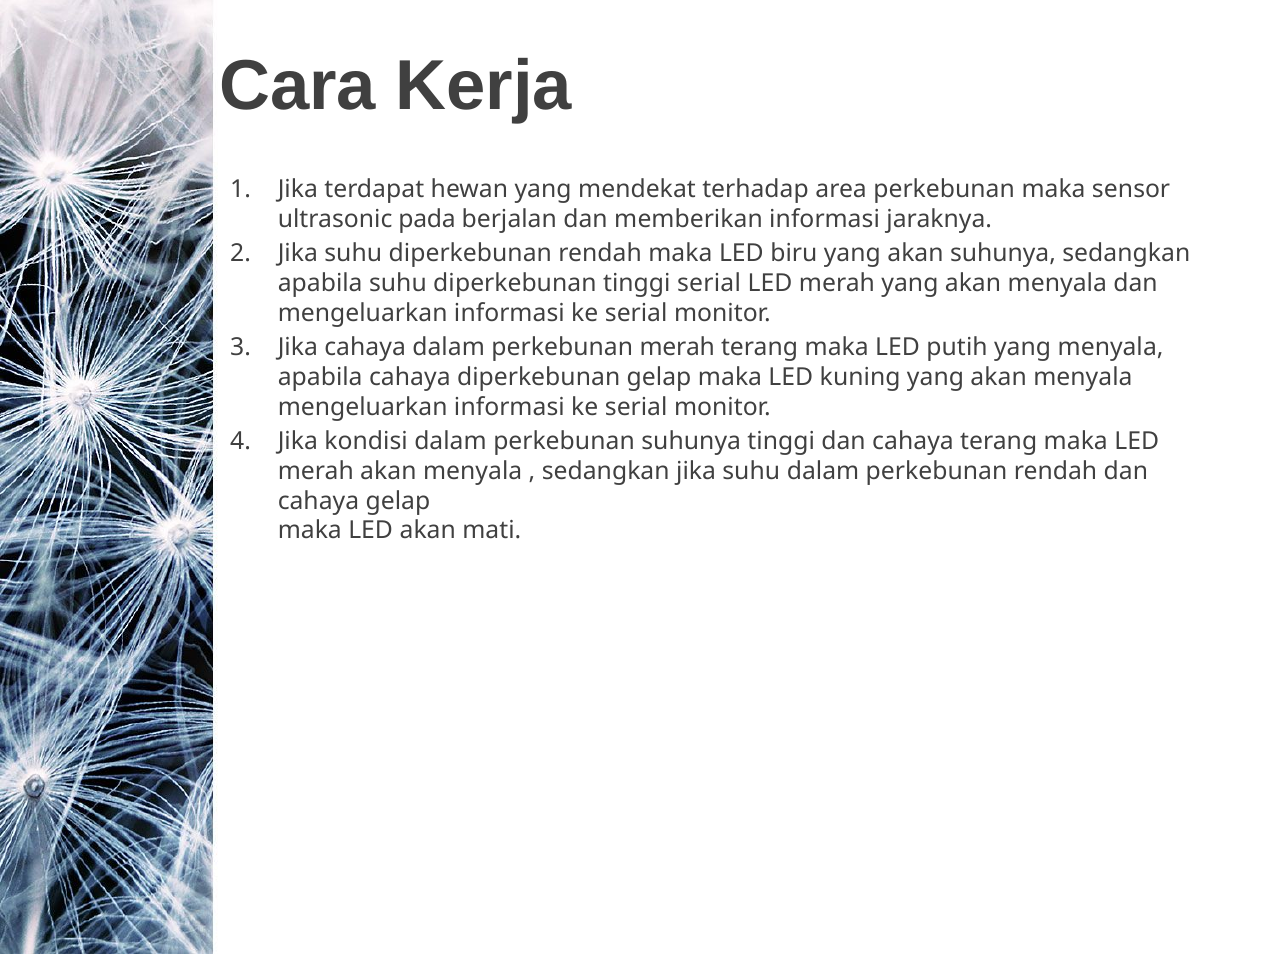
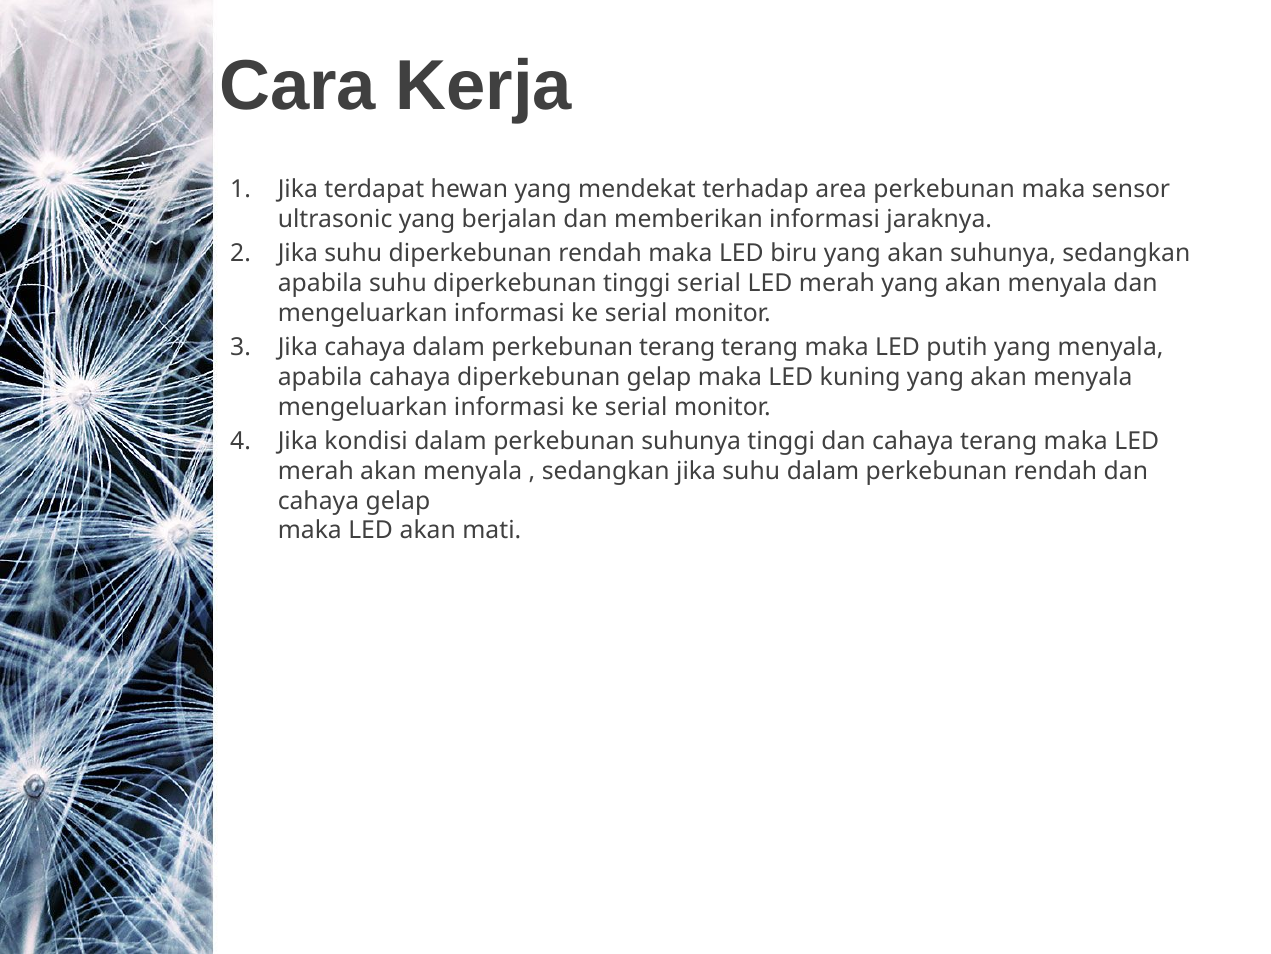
ultrasonic pada: pada -> yang (427, 219)
perkebunan merah: merah -> terang (677, 347)
